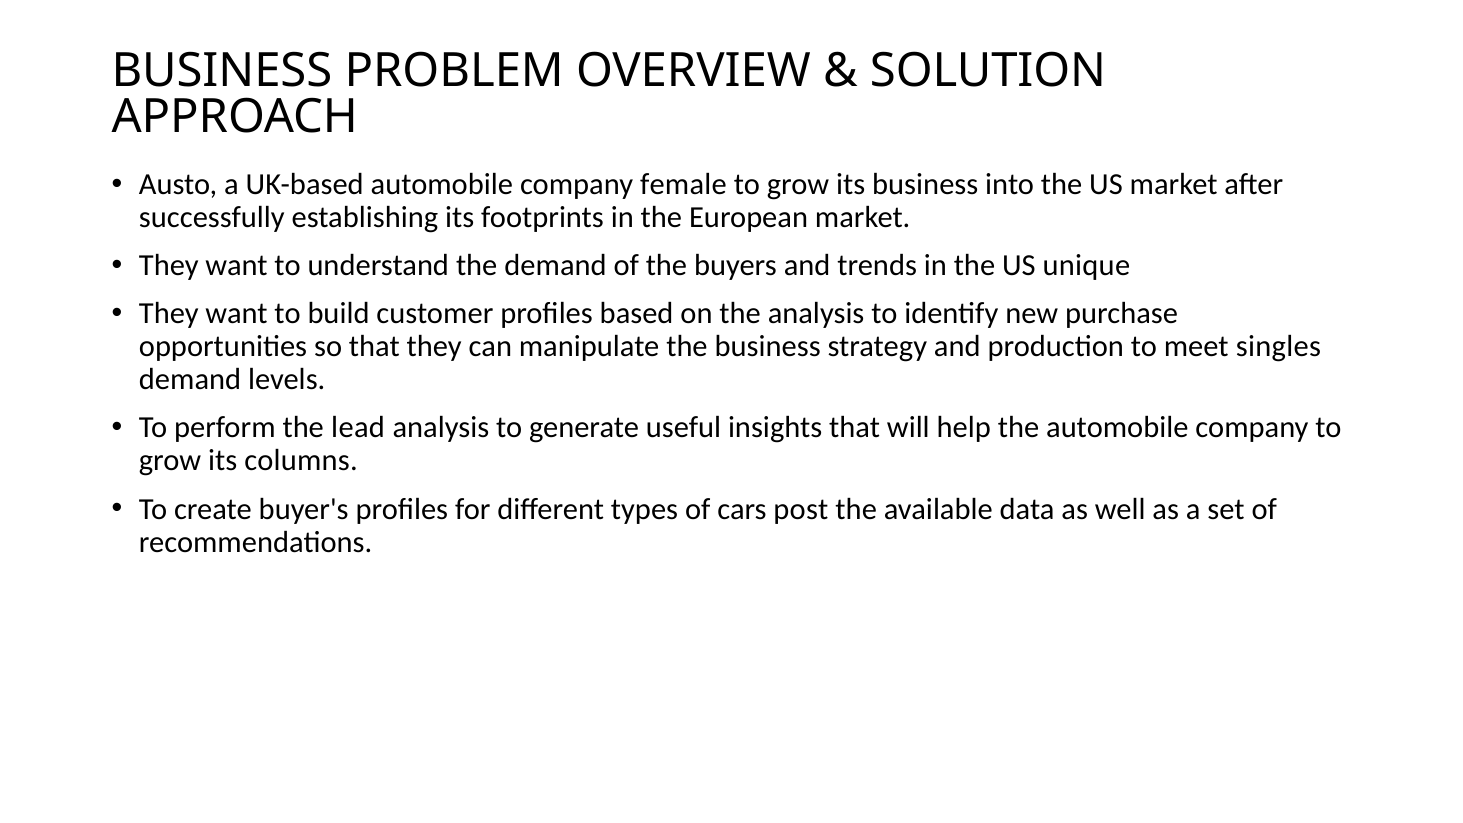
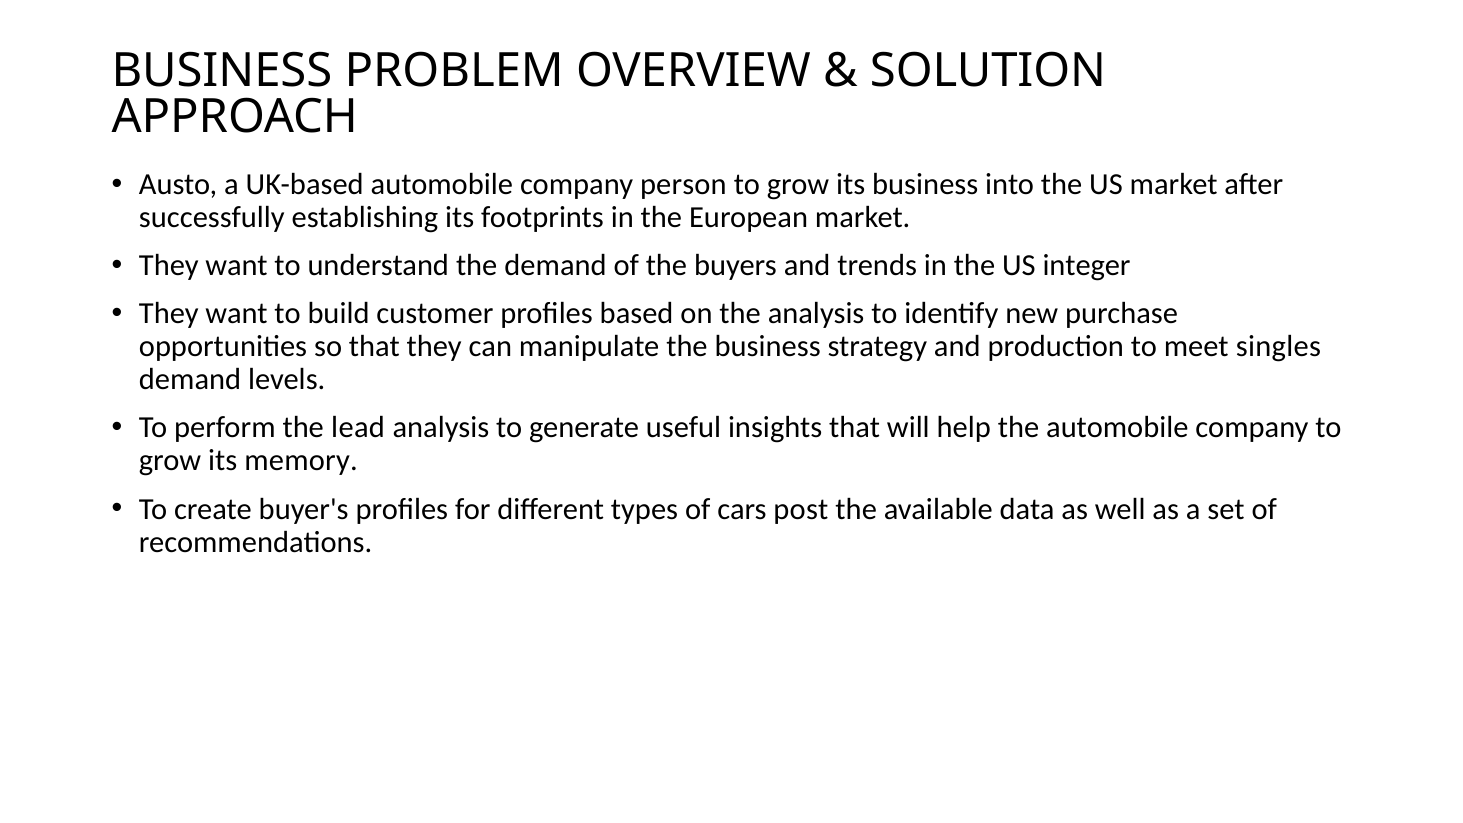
female: female -> person (683, 184)
unique: unique -> integer (1087, 266)
columns: columns -> memory (301, 461)
